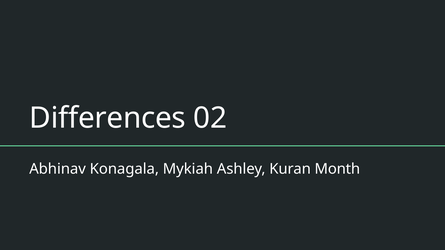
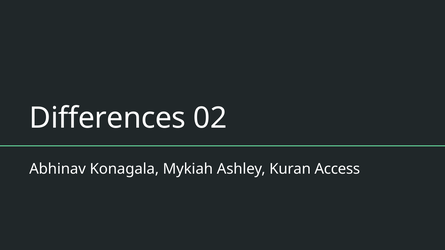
Month: Month -> Access (337, 169)
